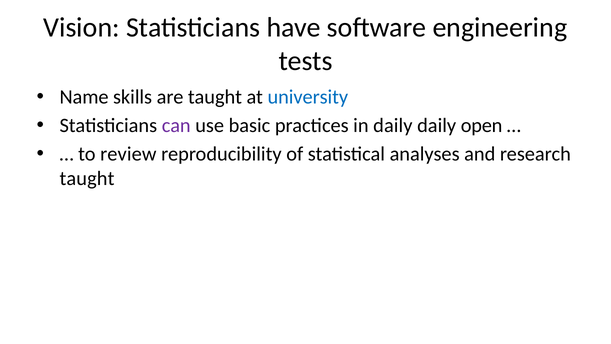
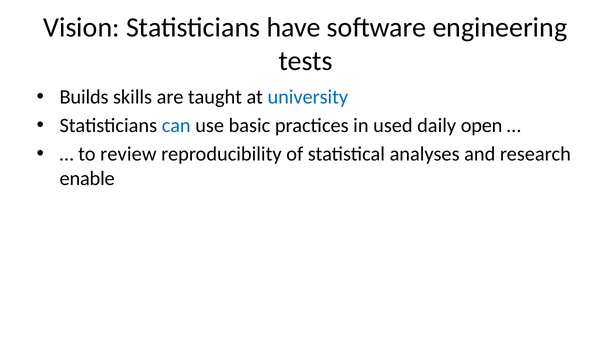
Name: Name -> Builds (84, 97)
can colour: purple -> blue (176, 125)
in daily: daily -> used (393, 125)
taught: taught -> enable (87, 178)
